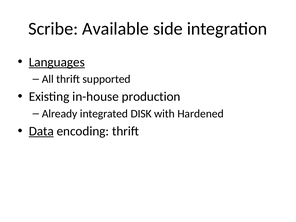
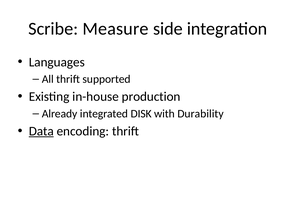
Available: Available -> Measure (115, 29)
Languages underline: present -> none (57, 62)
Hardened: Hardened -> Durability (201, 114)
